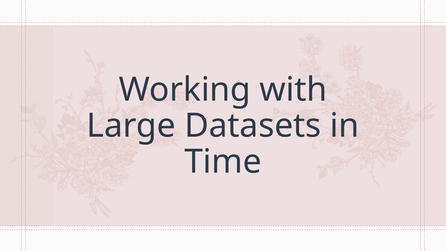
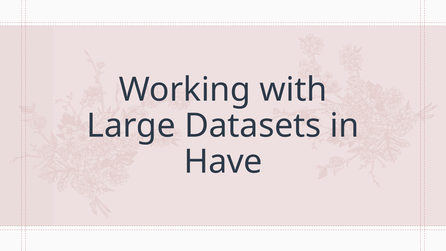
Time: Time -> Have (223, 162)
